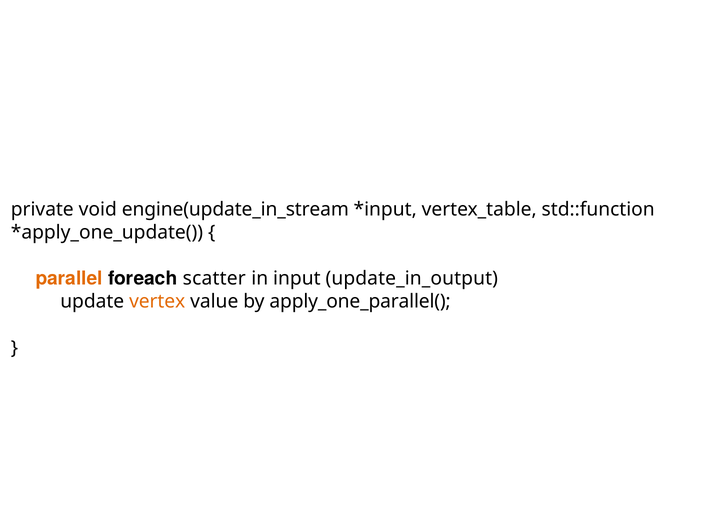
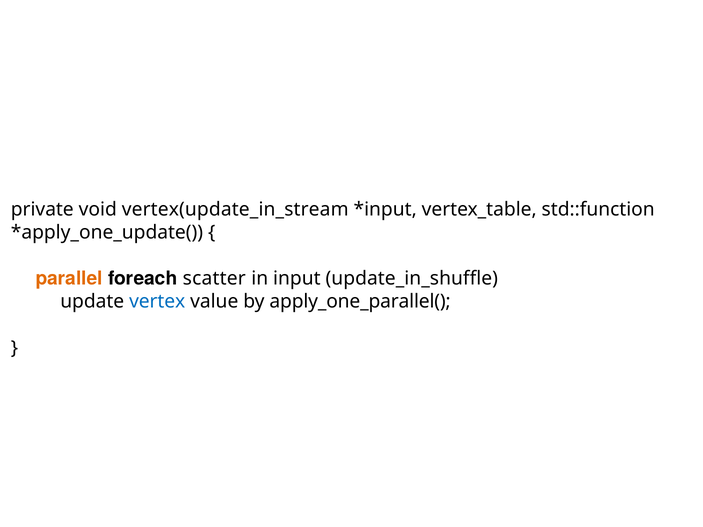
engine(update_in_stream: engine(update_in_stream -> vertex(update_in_stream (235, 209)
update_in_output: update_in_output -> update_in_shuffle (412, 279)
vertex colour: orange -> blue (157, 302)
